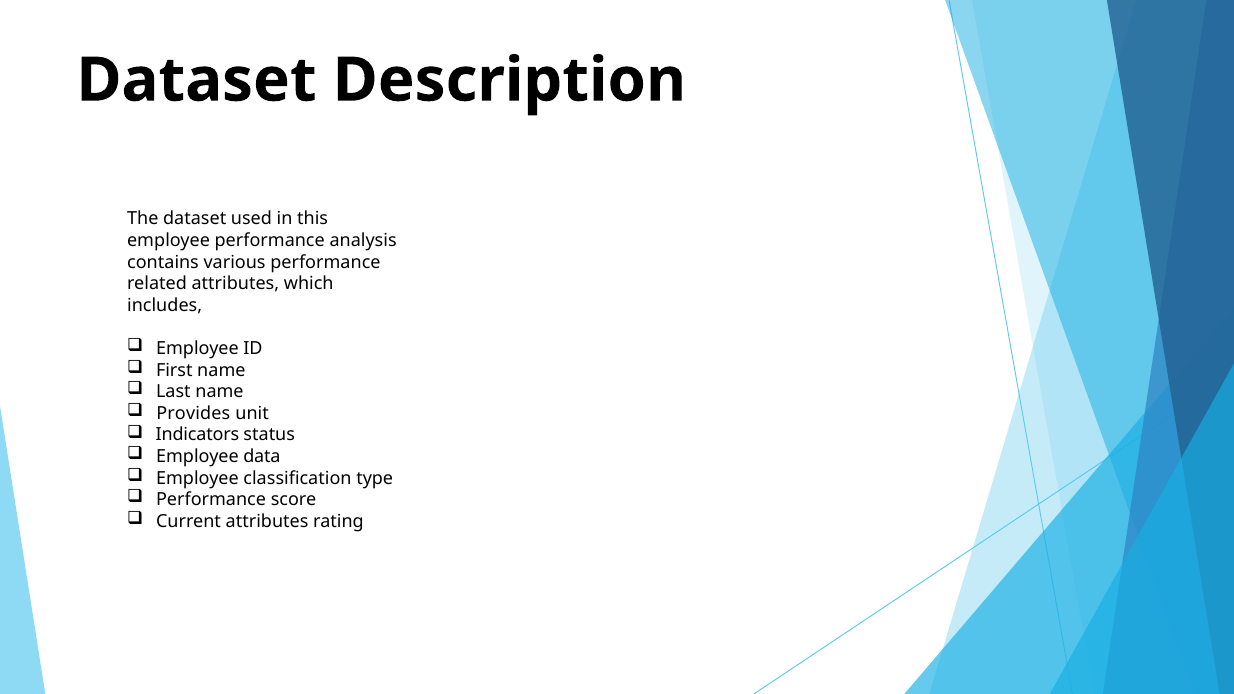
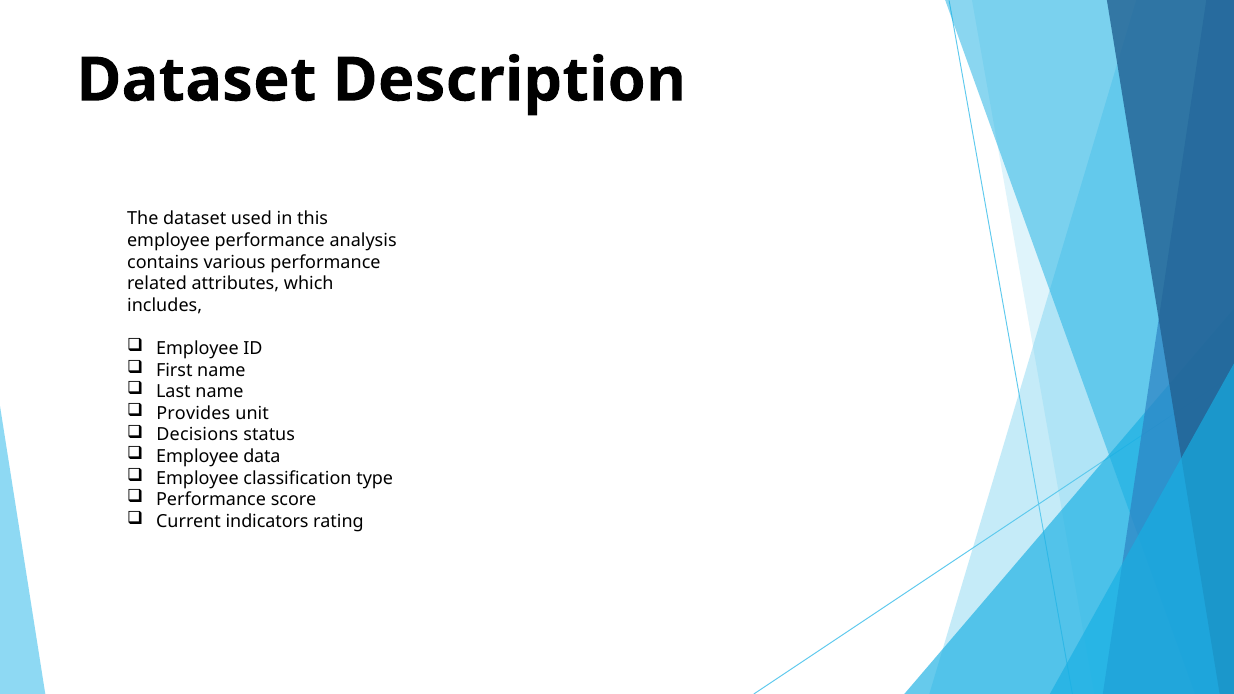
Indicators: Indicators -> Decisions (197, 435)
Current attributes: attributes -> indicators (267, 522)
